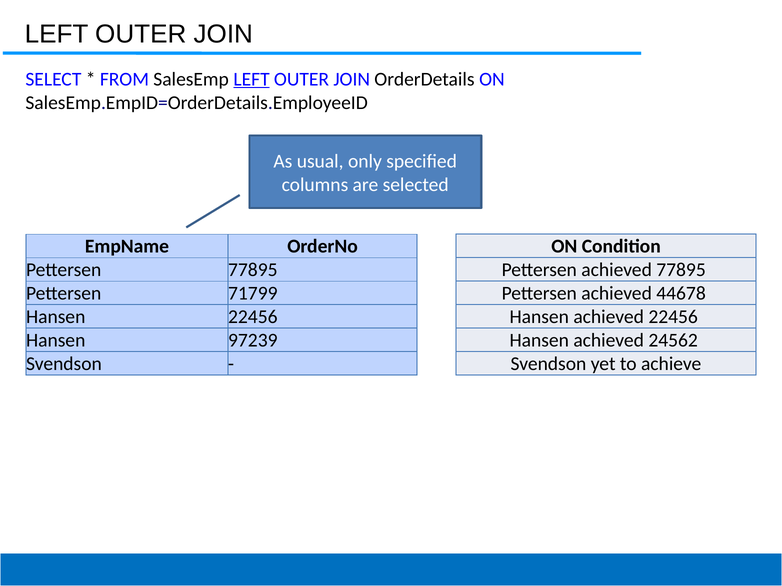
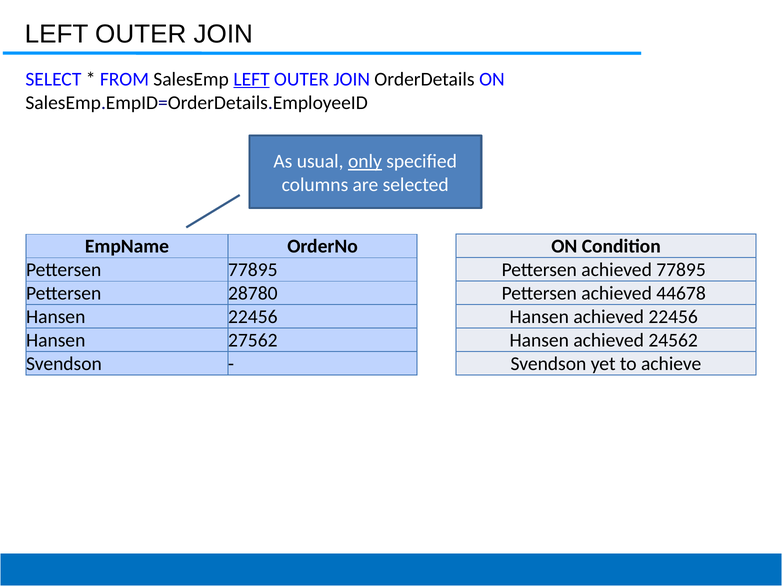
only underline: none -> present (365, 162)
71799: 71799 -> 28780 (253, 294)
97239: 97239 -> 27562 (253, 340)
